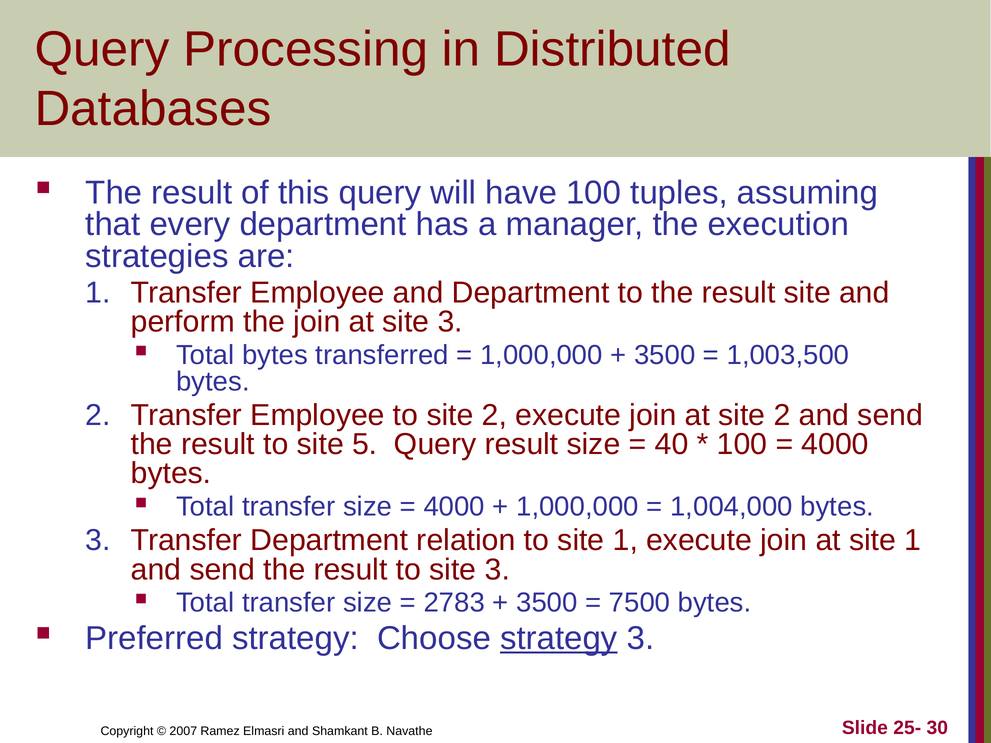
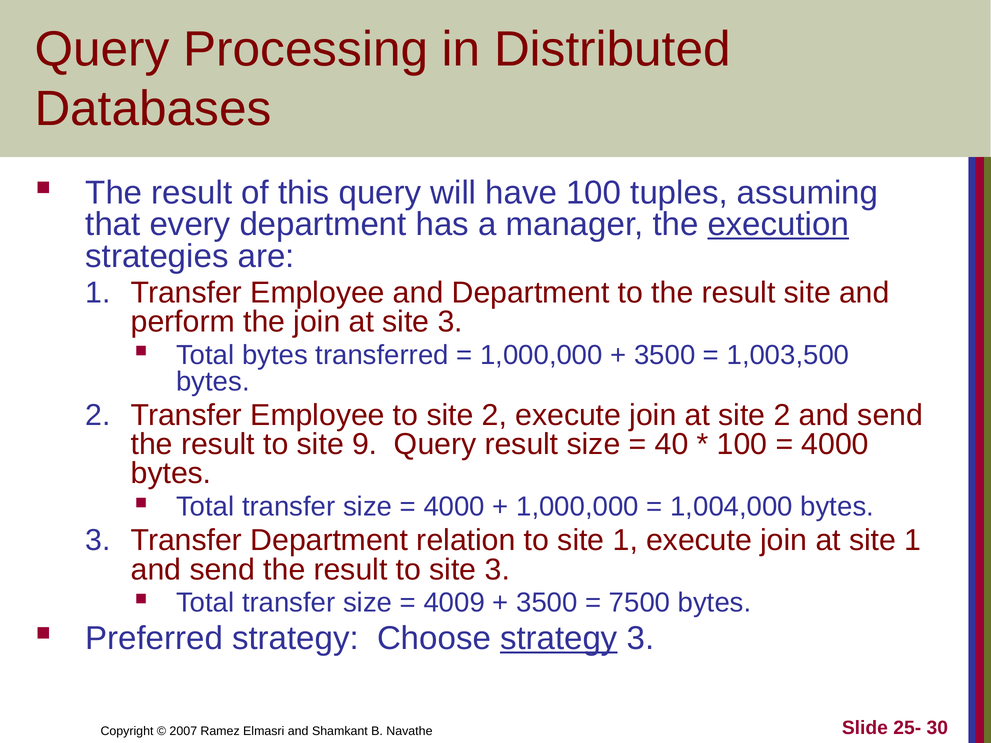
execution underline: none -> present (778, 225)
5: 5 -> 9 (365, 445)
2783: 2783 -> 4009 (454, 603)
